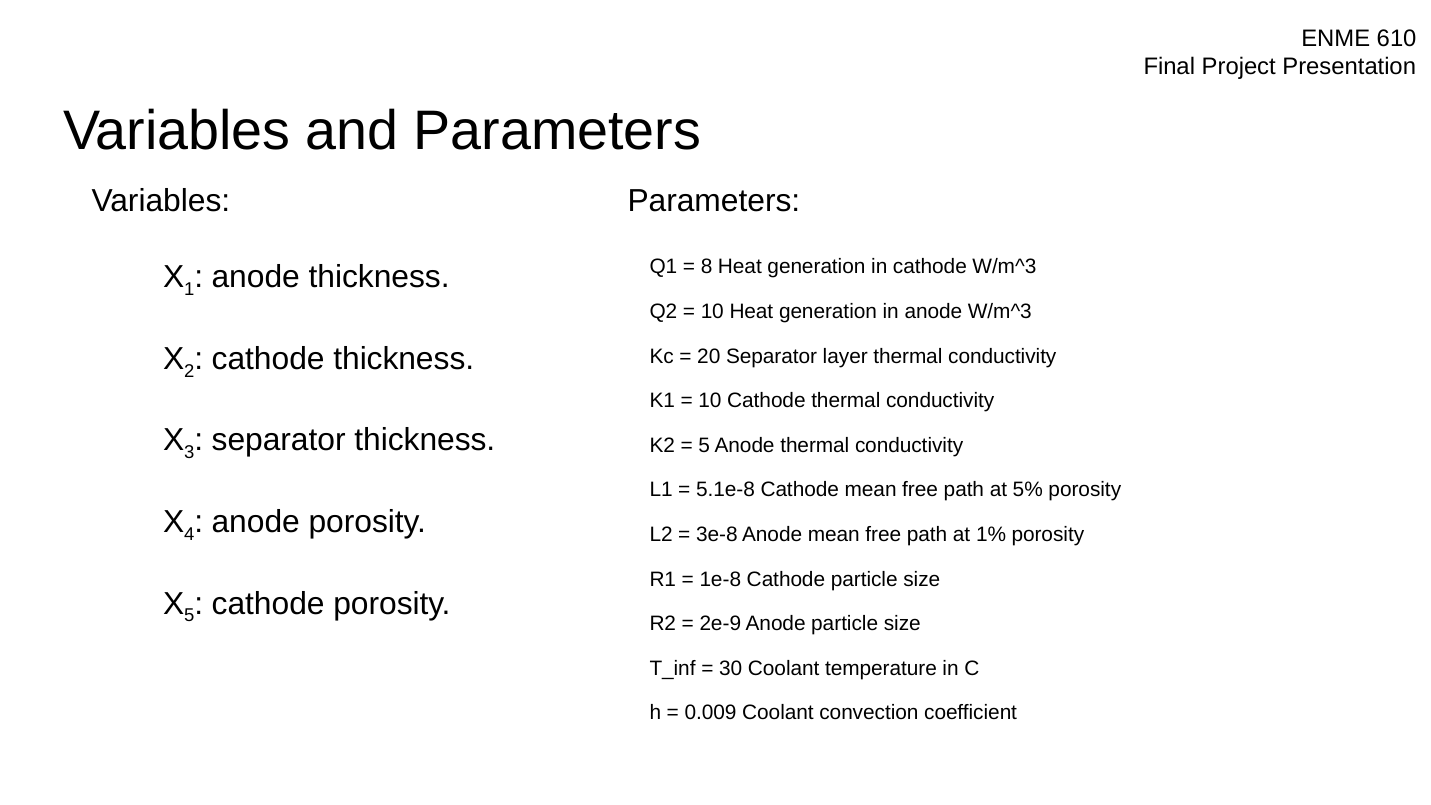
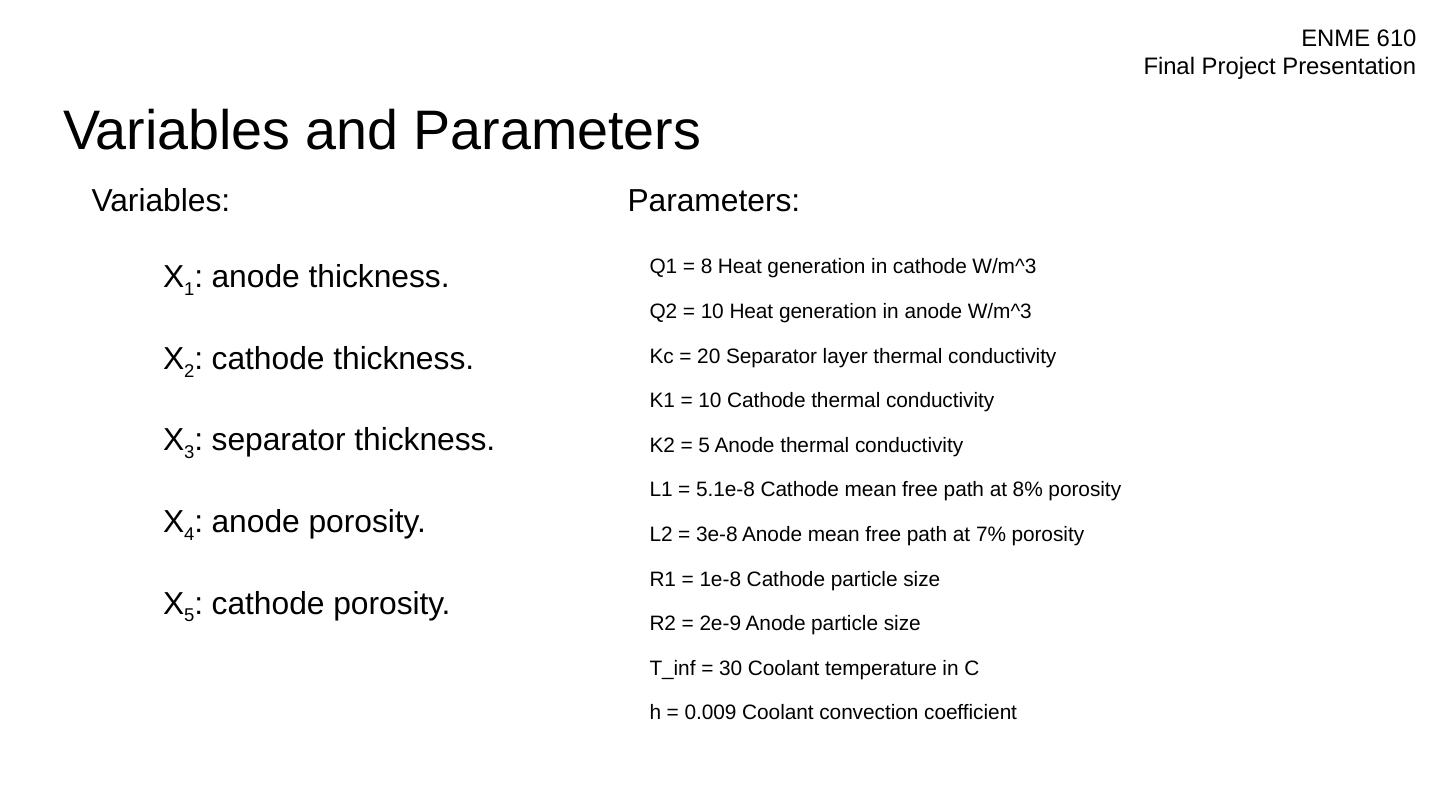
5%: 5% -> 8% (1028, 490)
1%: 1% -> 7% (991, 535)
